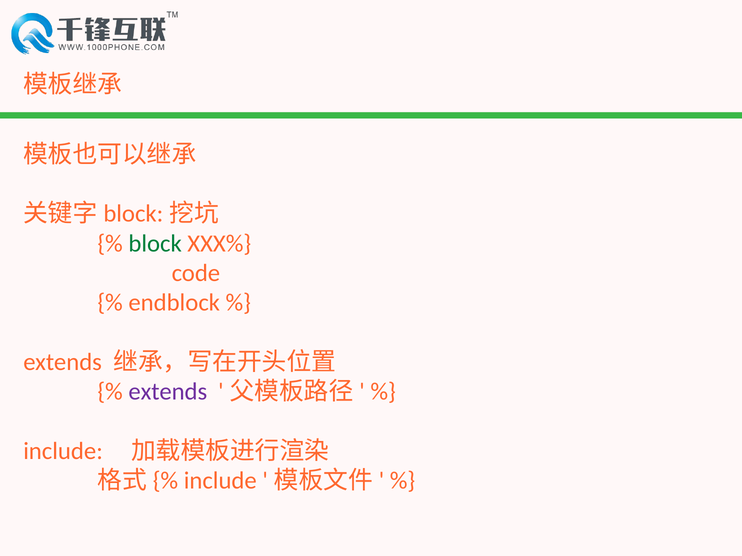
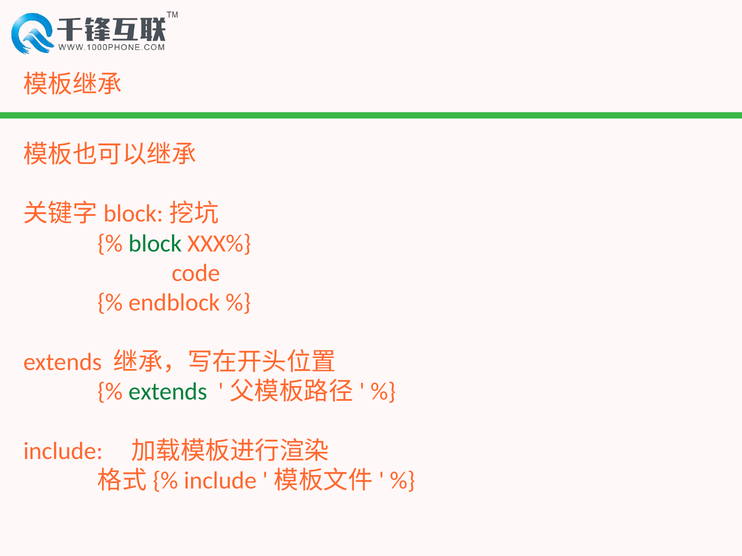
extends colour: purple -> green (168, 392)
